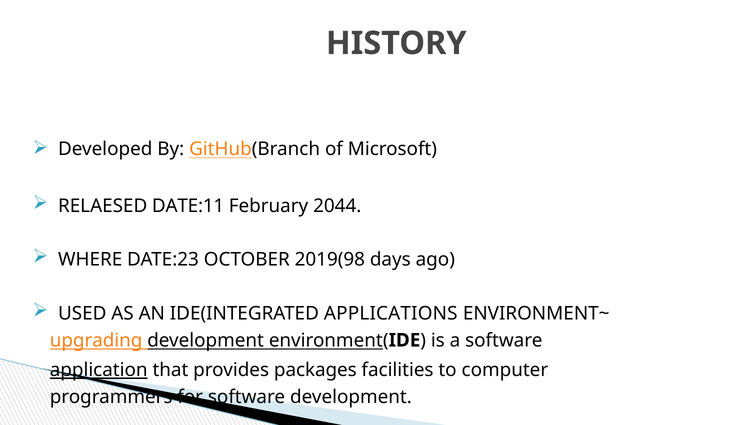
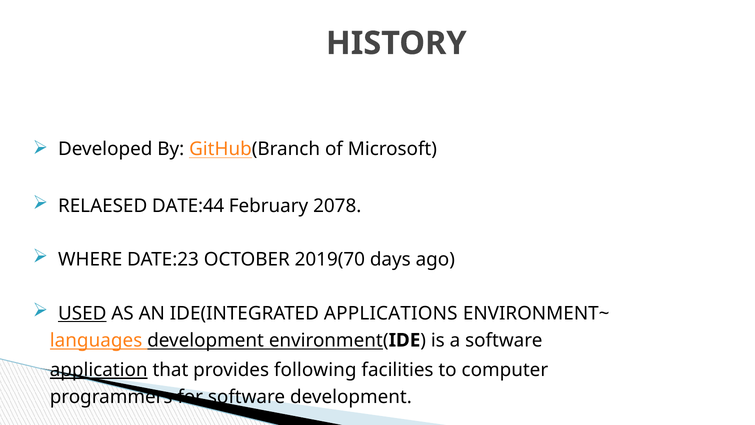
DATE:11: DATE:11 -> DATE:44 (188, 206)
2044: 2044 -> 2078 (337, 206)
2019(98: 2019(98 -> 2019(70 (330, 260)
USED underline: none -> present (82, 313)
upgrading: upgrading -> languages (96, 340)
packages: packages -> following (315, 370)
